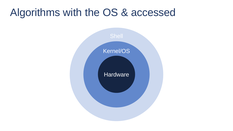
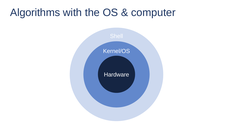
accessed: accessed -> computer (153, 13)
